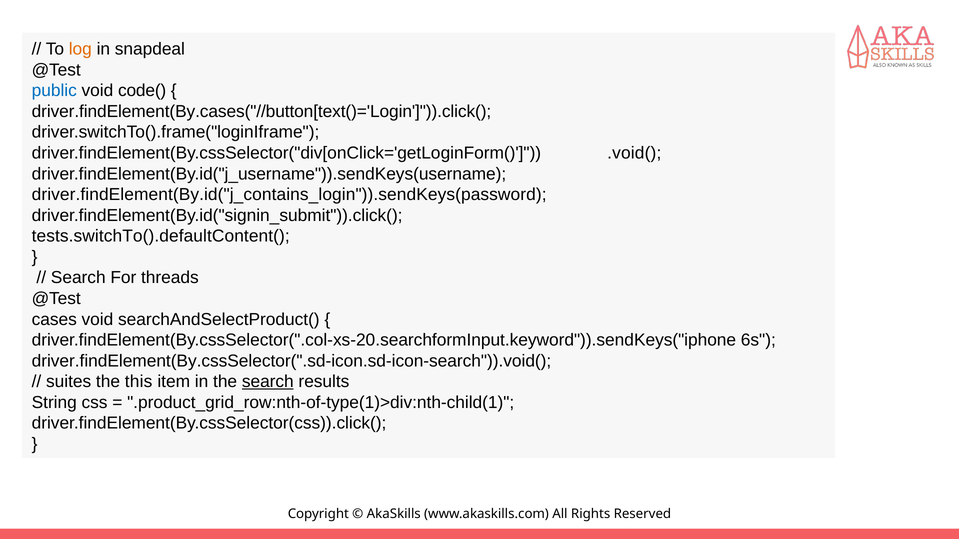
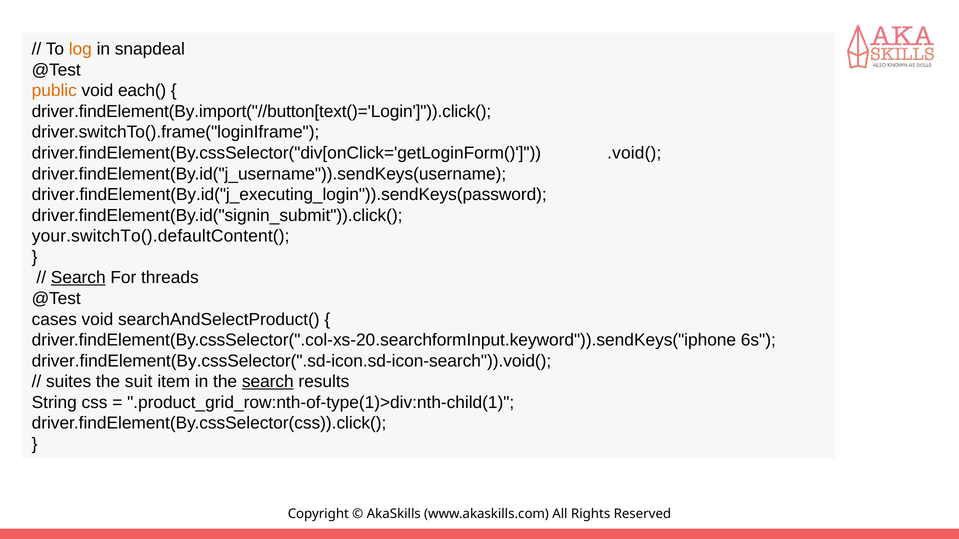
public colour: blue -> orange (54, 91)
code(: code( -> each( (142, 91)
driver.findElement(By.cases("//button[text()='Login']")).click(: driver.findElement(By.cases("//button[text()='Login']")).click( -> driver.findElement(By.import("//button[text()='Login']")).click( (261, 112)
driver.findElement(By.id("j_contains_login")).sendKeys(password: driver.findElement(By.id("j_contains_login")).sendKeys(password -> driver.findElement(By.id("j_executing_login")).sendKeys(password (289, 195)
tests.switchTo().defaultContent(: tests.switchTo().defaultContent( -> your.switchTo().defaultContent( (161, 236)
Search underline: none -> present (78, 278)
this: this -> suit (139, 382)
